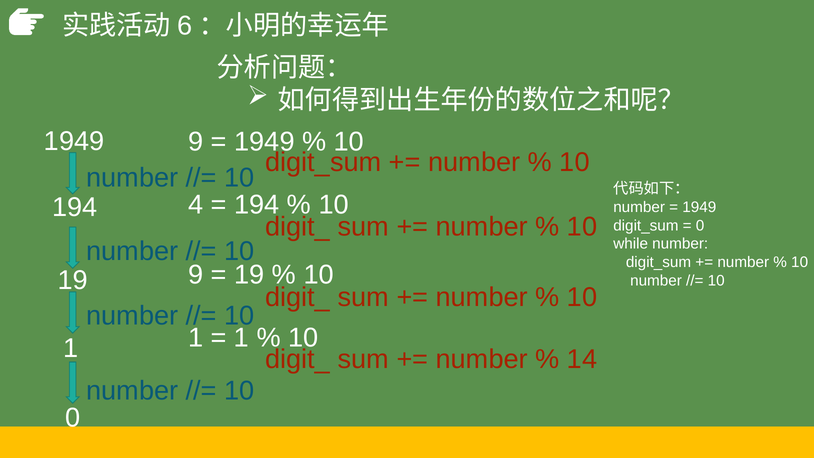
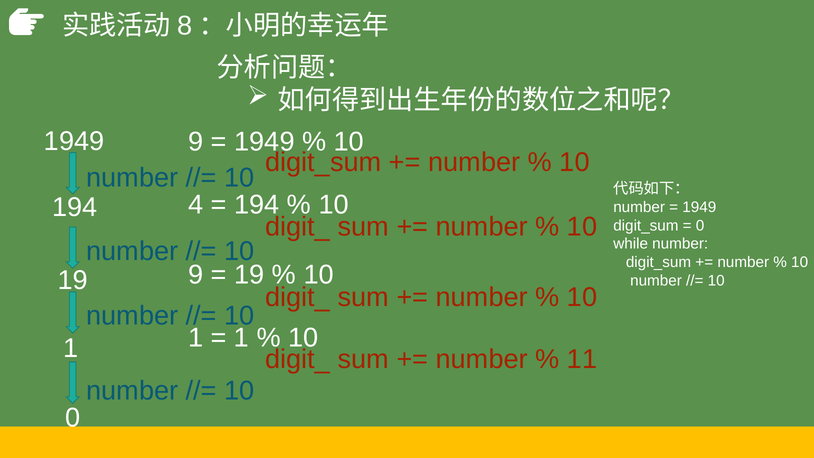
6: 6 -> 8 (185, 26)
14: 14 -> 11 (582, 359)
